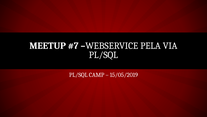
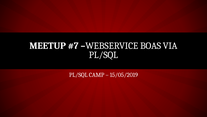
PELA: PELA -> BOAS (151, 46)
